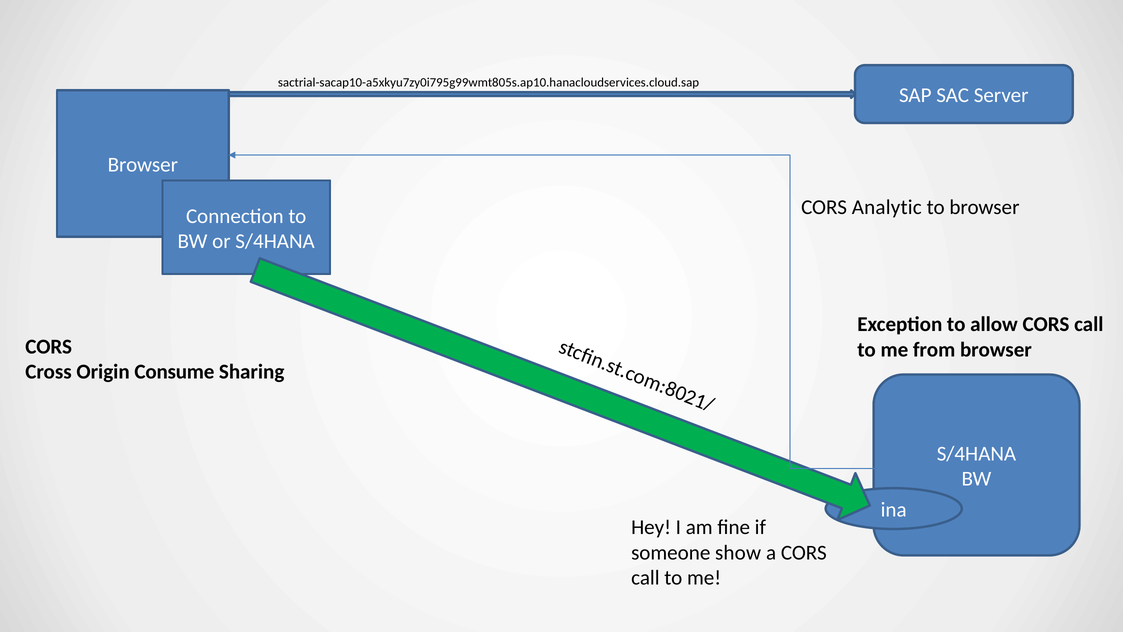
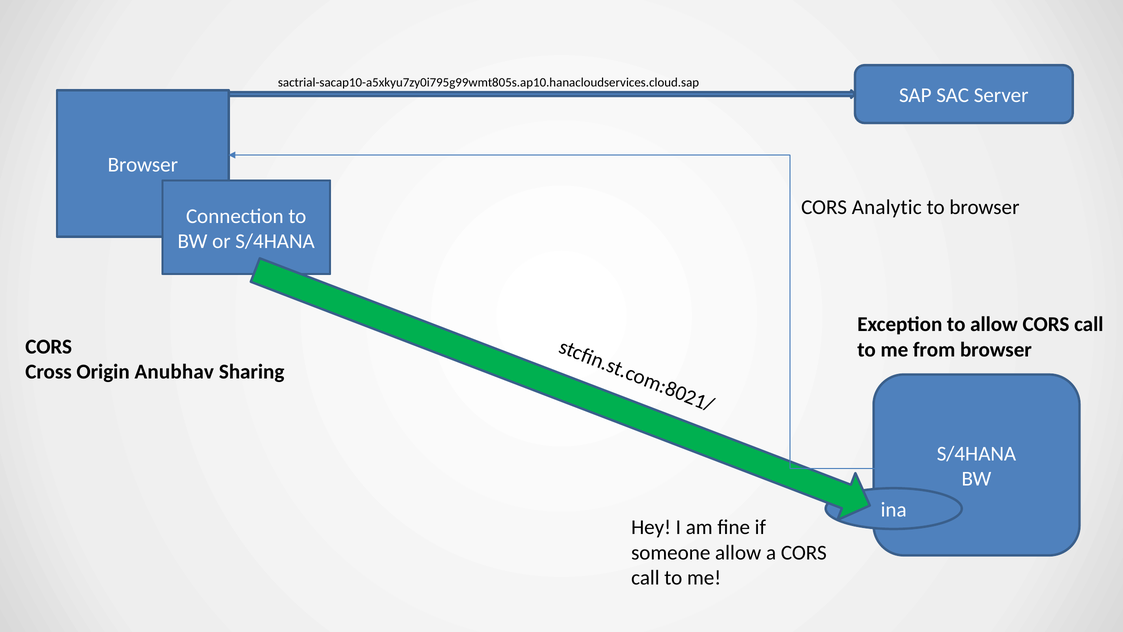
Consume: Consume -> Anubhav (174, 372)
someone show: show -> allow (738, 552)
